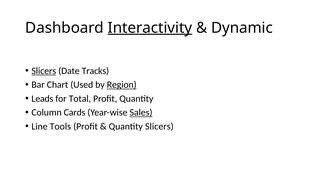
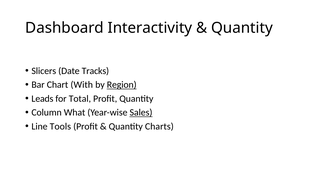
Interactivity underline: present -> none (150, 28)
Dynamic: Dynamic -> Quantity (242, 28)
Slicers underline: present -> none (44, 71)
Used: Used -> With (82, 85)
Cards: Cards -> What (75, 113)
Quantity Slicers: Slicers -> Charts (159, 127)
